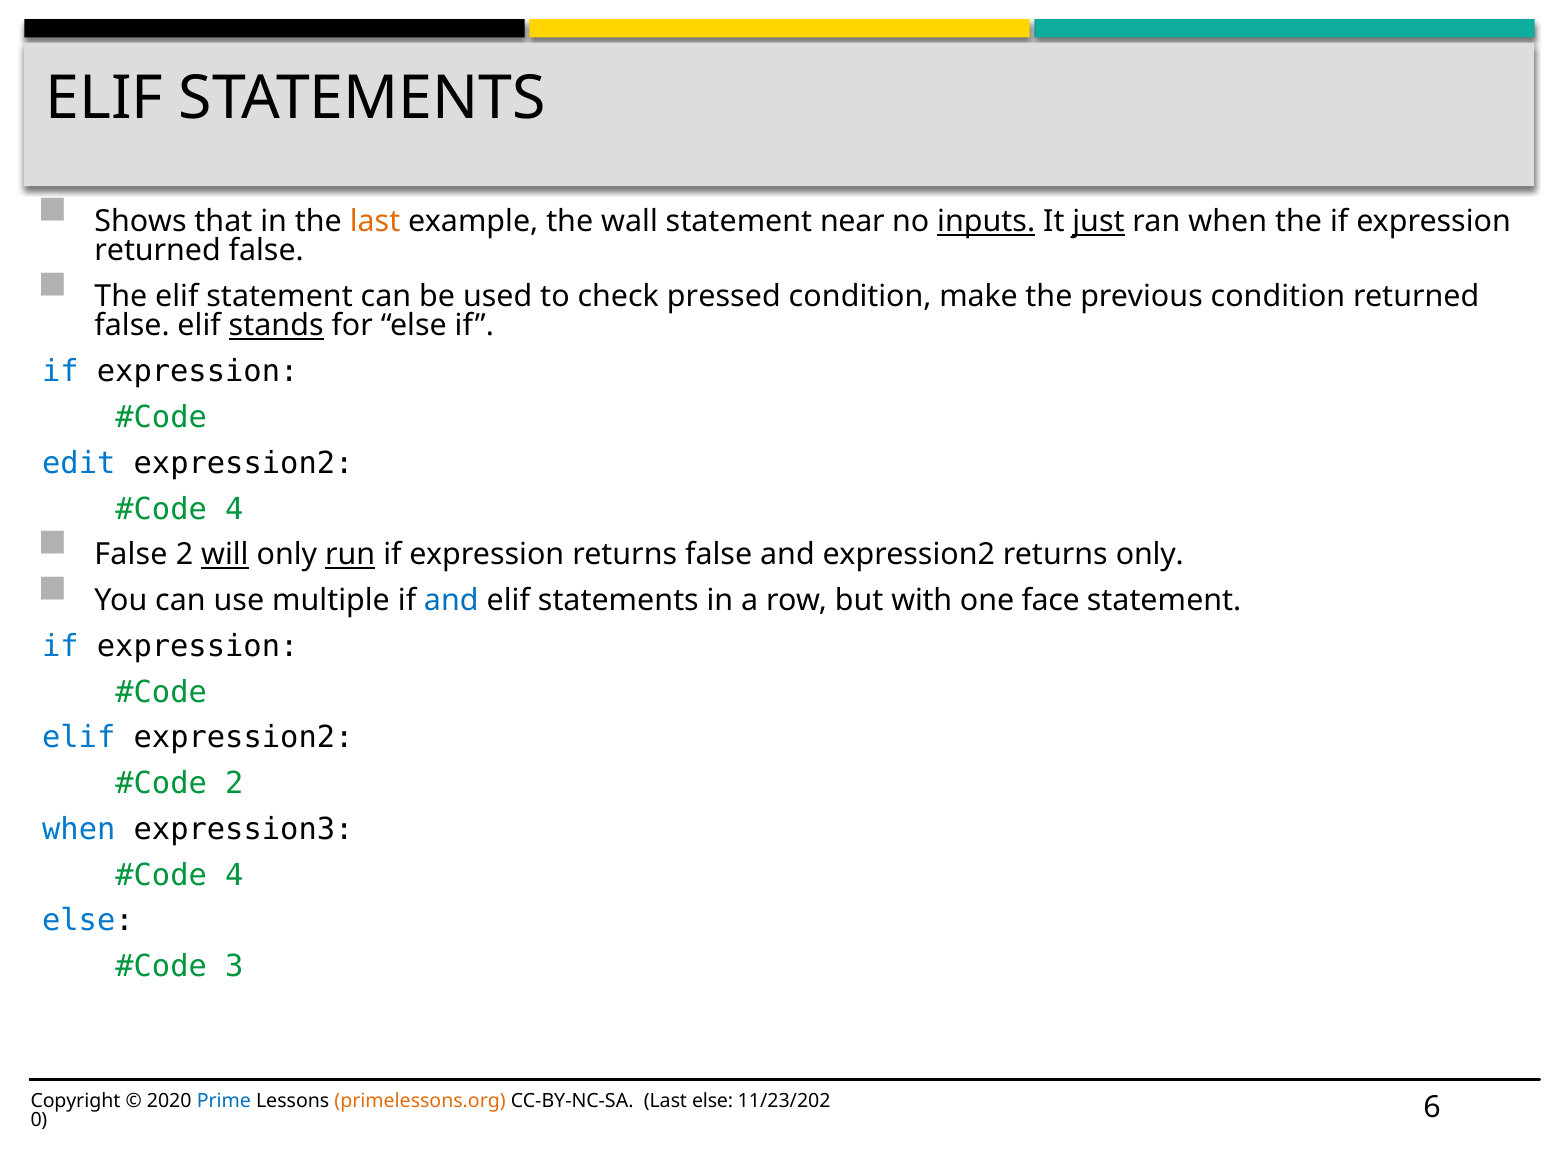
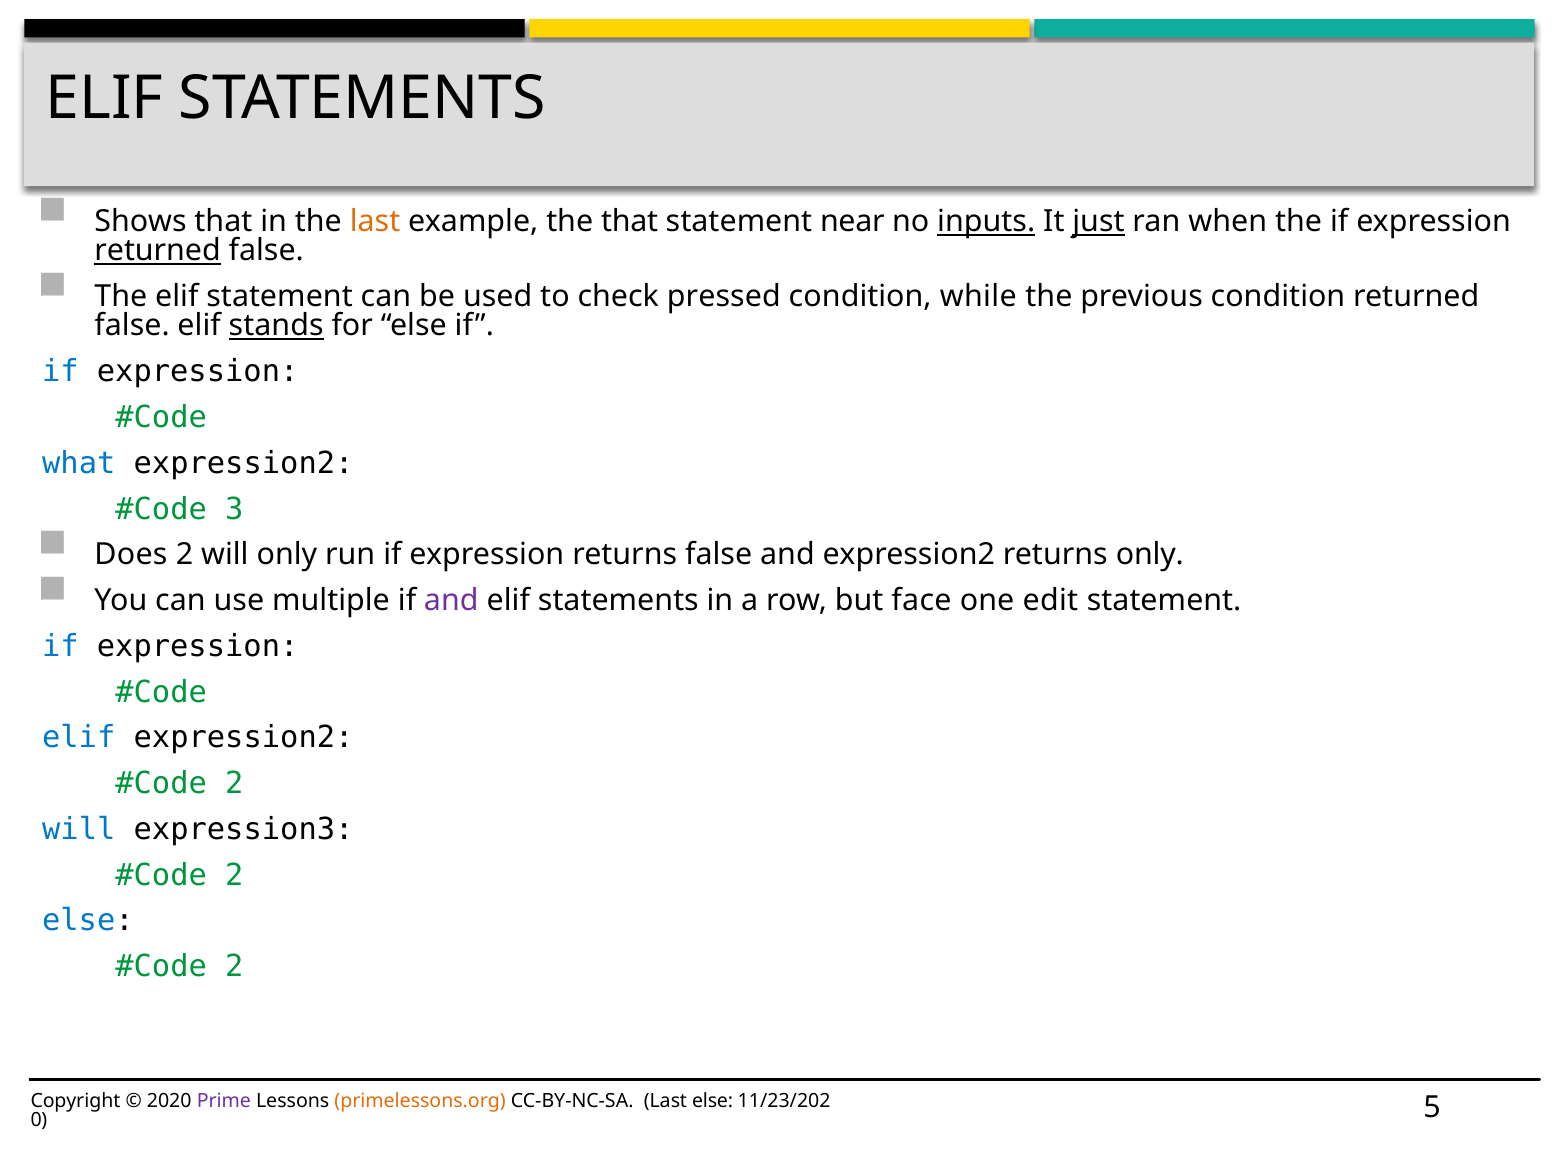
the wall: wall -> that (630, 222)
returned underline: none -> present (158, 251)
make: make -> while (978, 297)
edit: edit -> what (79, 463)
4: 4 -> 3 (234, 509)
False: False -> Does (131, 555)
will underline: present -> none (225, 555)
run underline: present -> none (350, 555)
and colour: blue -> purple (451, 601)
with: with -> face (922, 601)
face: face -> edit (1050, 601)
when: when -> will (79, 830)
4: 4 -> 2 (234, 875)
3: 3 -> 2 (234, 967)
Prime colour: blue -> purple (224, 1101)
6: 6 -> 5 (1432, 1108)
